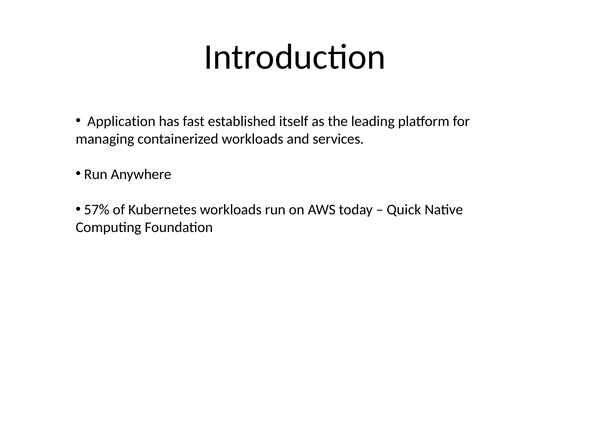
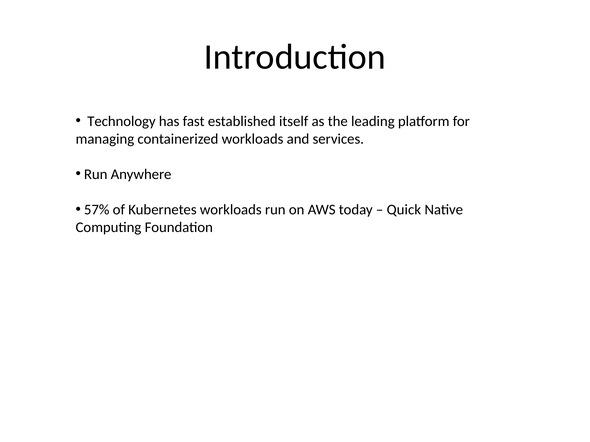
Application: Application -> Technology (121, 121)
